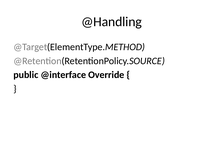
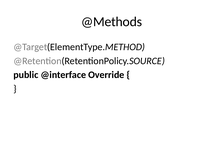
@Handling: @Handling -> @Methods (112, 22)
